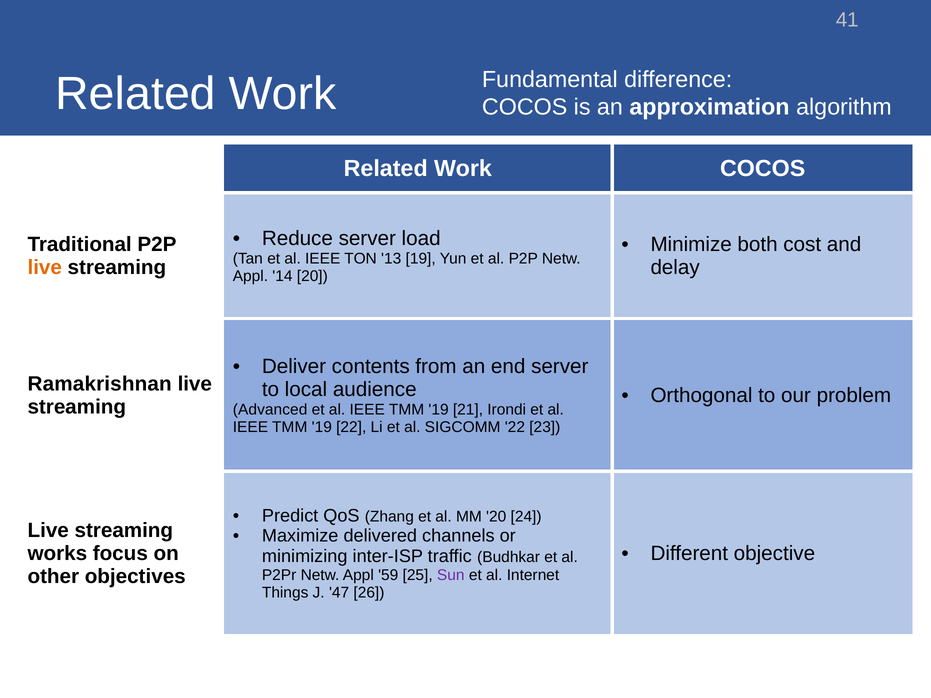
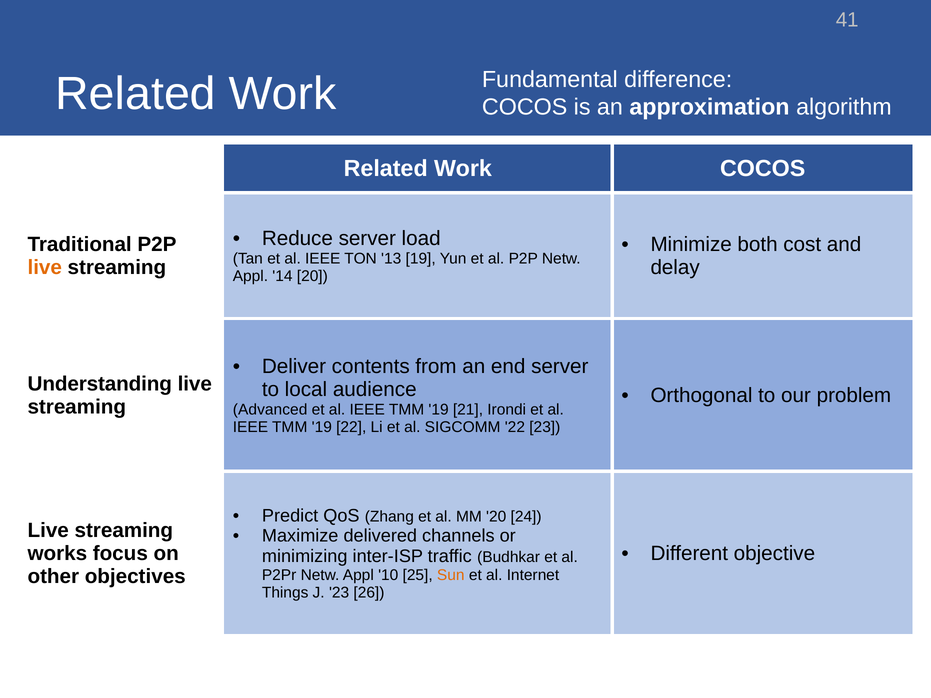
Ramakrishnan: Ramakrishnan -> Understanding (100, 384)
59: 59 -> 10 (388, 575)
Sun colour: purple -> orange (451, 575)
J 47: 47 -> 23 (339, 593)
